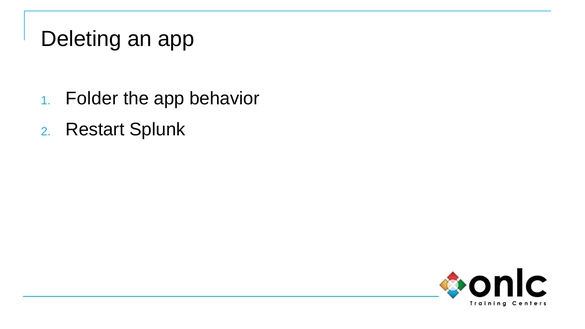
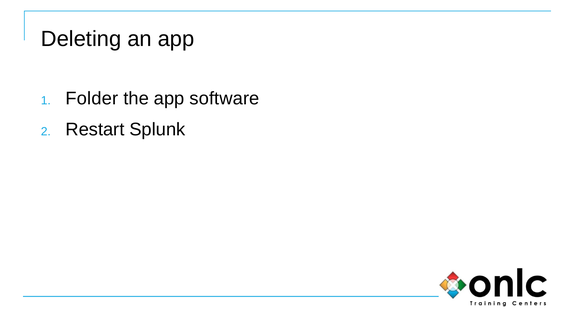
behavior: behavior -> software (224, 98)
